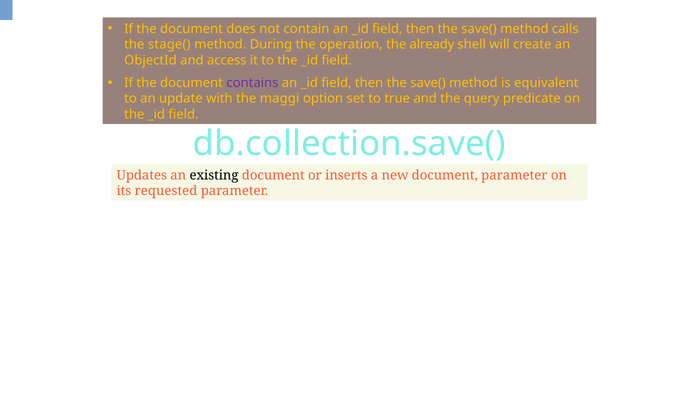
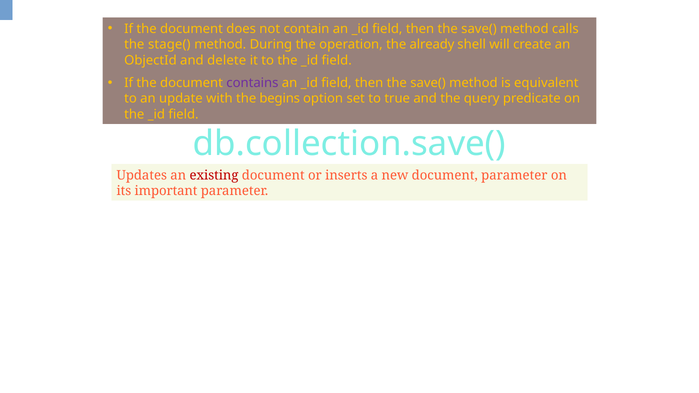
access: access -> delete (227, 60)
maggi: maggi -> begins (280, 99)
existing colour: black -> red (214, 175)
requested: requested -> important (166, 191)
